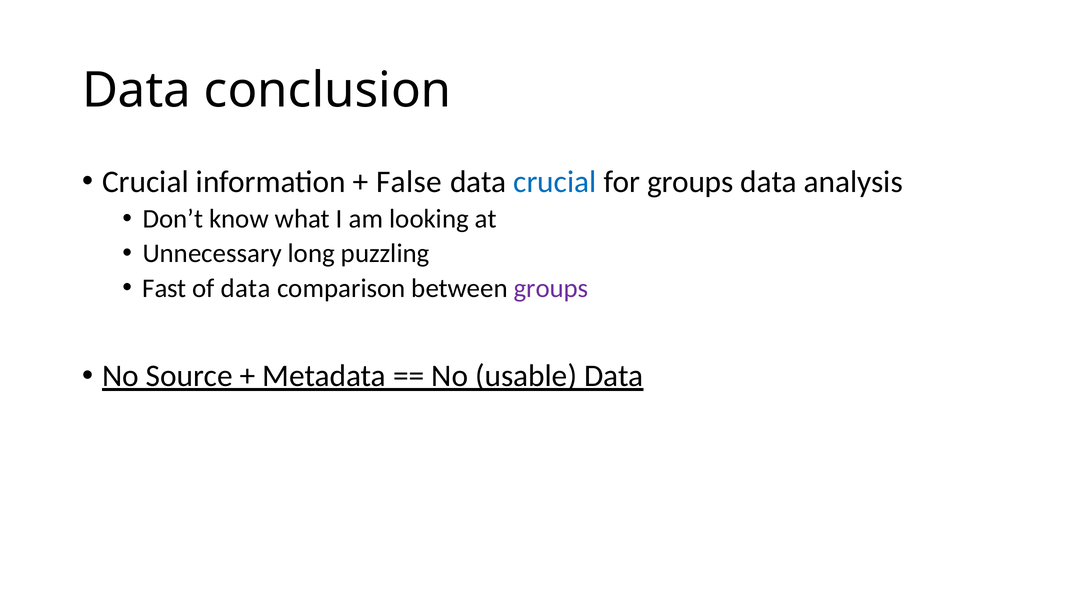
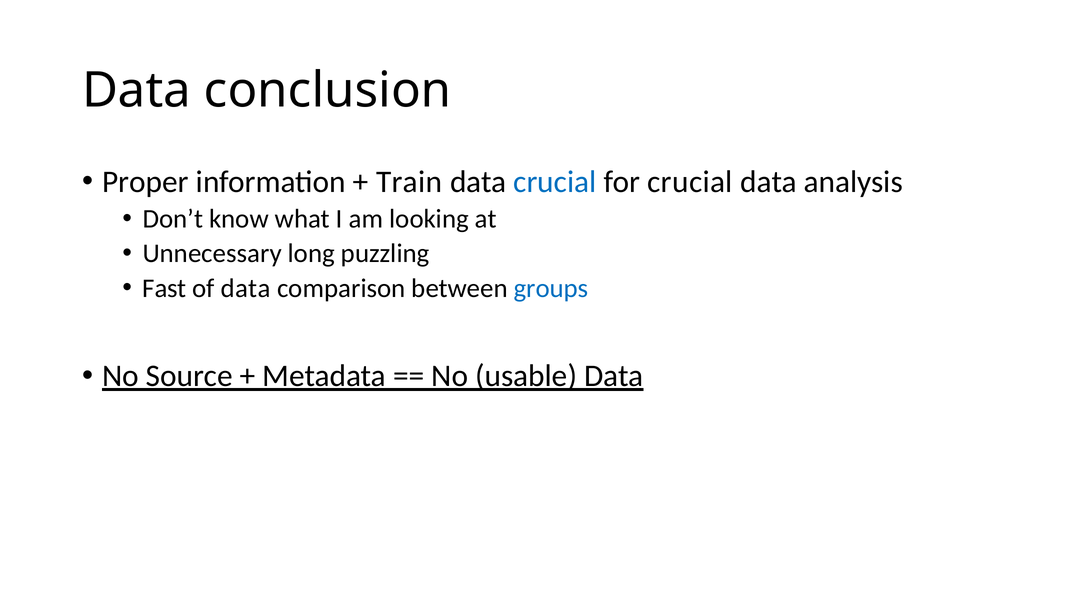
Crucial: Crucial -> Proper (146, 182)
False: False -> Train (409, 182)
for groups: groups -> crucial (690, 182)
groups colour: purple -> blue (551, 288)
